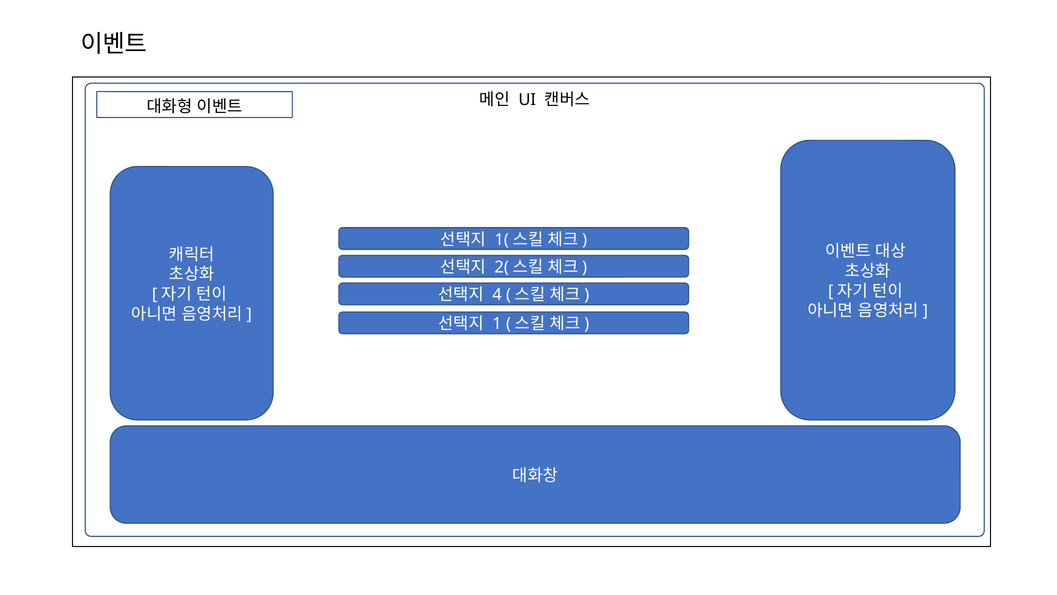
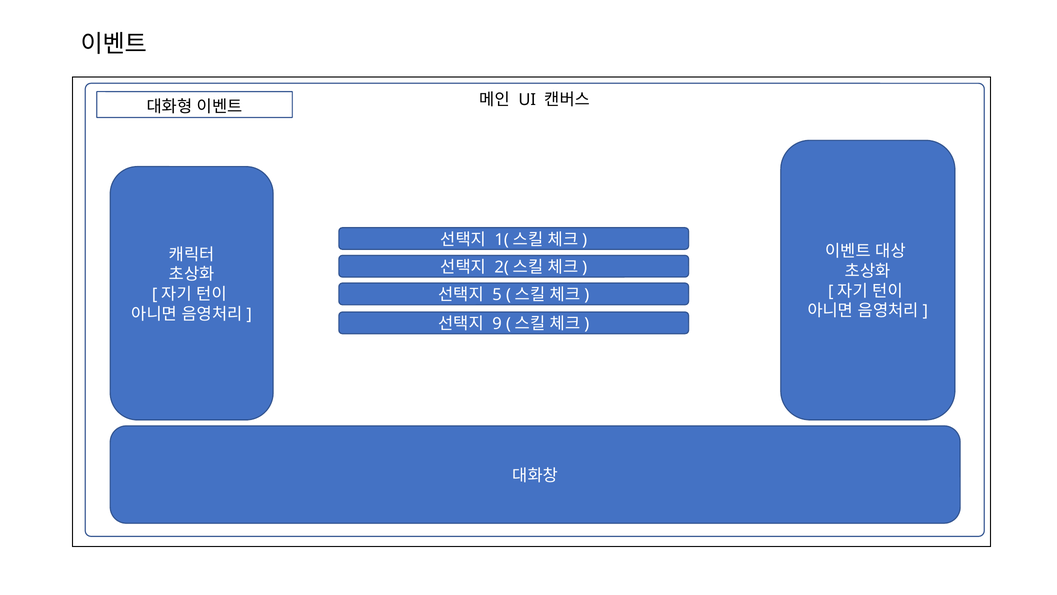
4: 4 -> 5 (497, 295)
1: 1 -> 9 (497, 324)
